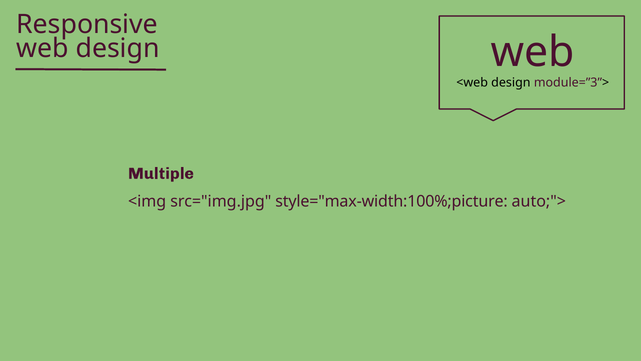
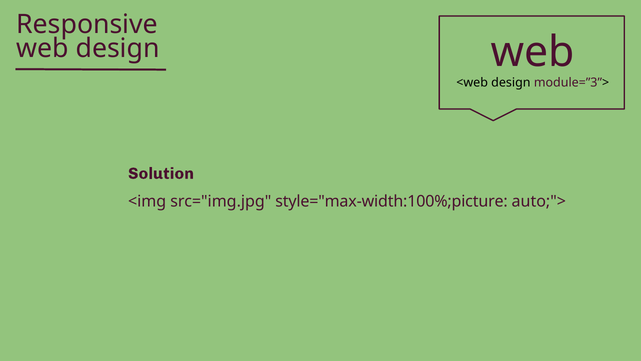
Multiple: Multiple -> Solution (161, 173)
